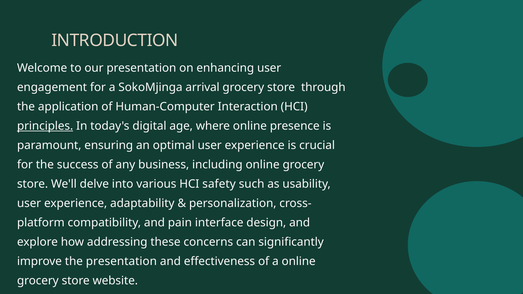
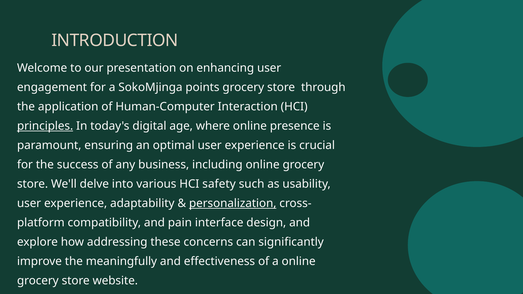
arrival: arrival -> points (202, 87)
personalization underline: none -> present (233, 203)
the presentation: presentation -> meaningfully (121, 262)
